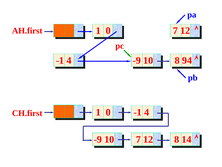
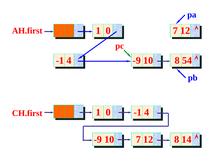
94: 94 -> 54 (187, 60)
